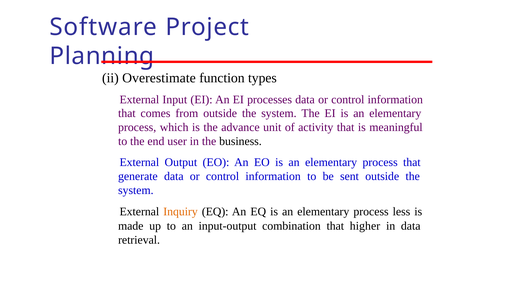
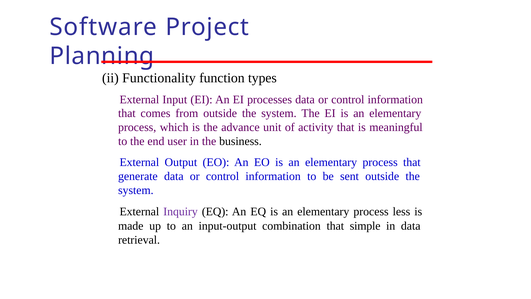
Overestimate: Overestimate -> Functionality (159, 78)
Inquiry colour: orange -> purple (181, 211)
higher: higher -> simple (365, 226)
